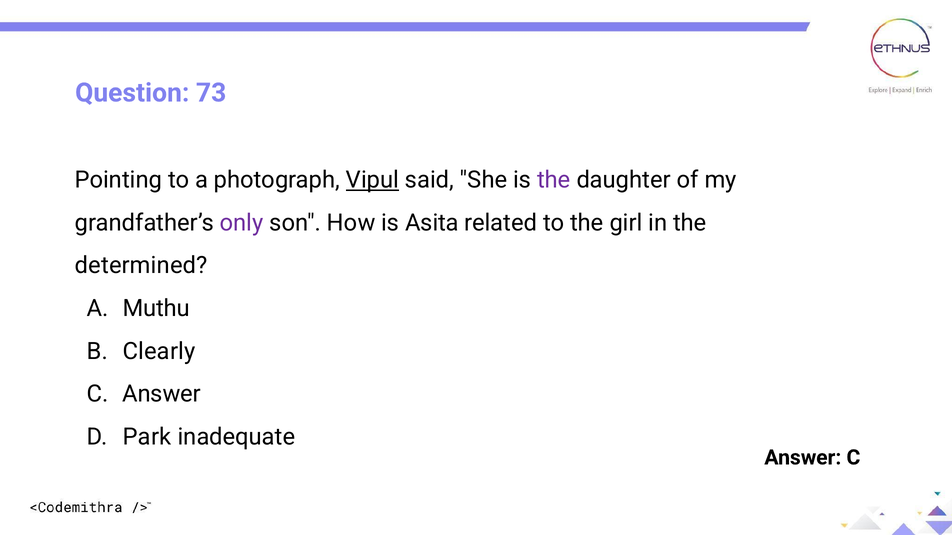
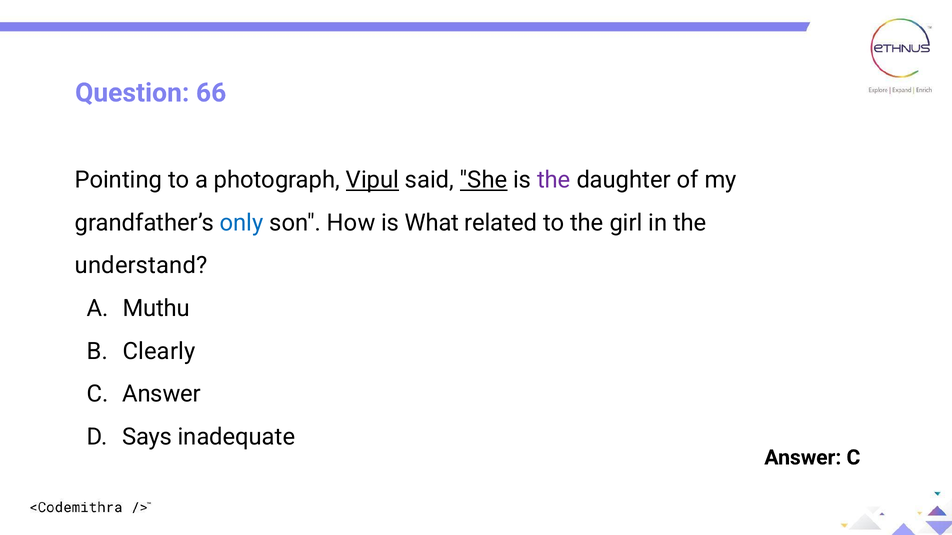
73: 73 -> 66 (211, 93)
She underline: none -> present (484, 180)
only colour: purple -> blue (242, 223)
Asita: Asita -> What (432, 223)
determined: determined -> understand (141, 266)
Park: Park -> Says (147, 437)
